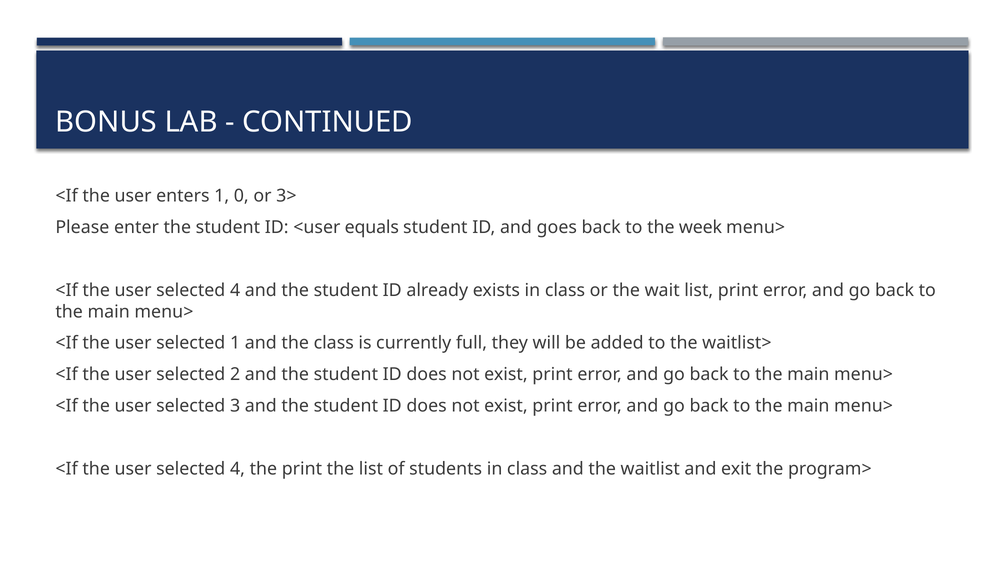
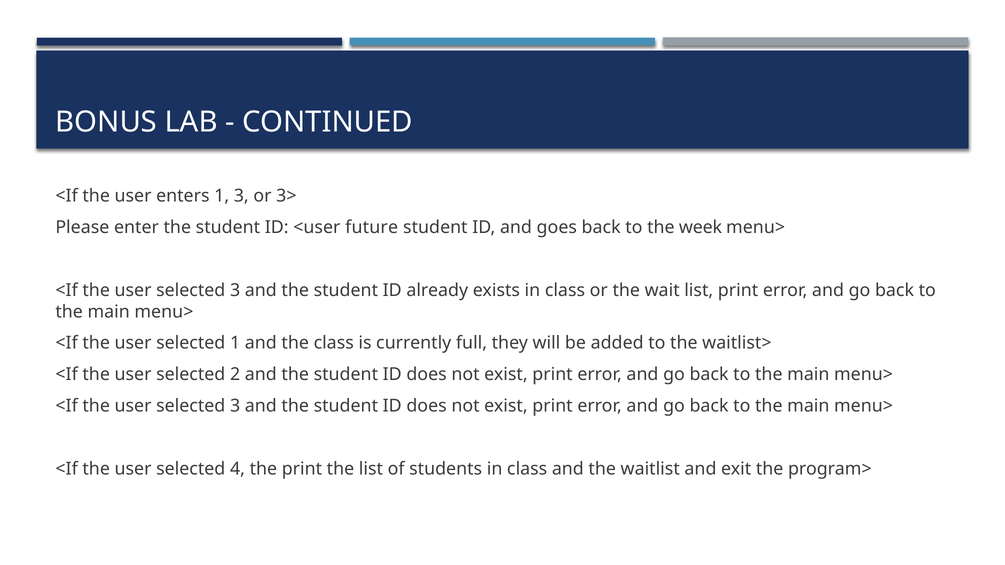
1 0: 0 -> 3 (241, 196)
equals: equals -> future (372, 228)
4: 4 -> 3 (235, 290)
